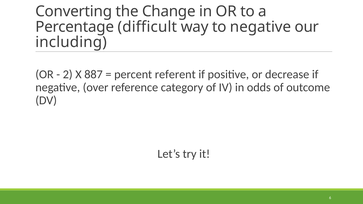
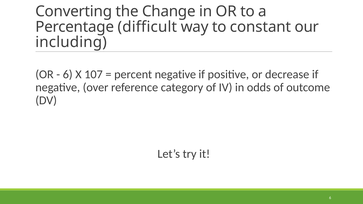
to negative: negative -> constant (261, 27)
2: 2 -> 6 (68, 74)
887: 887 -> 107 (94, 74)
percent referent: referent -> negative (175, 74)
